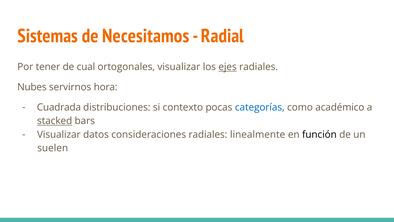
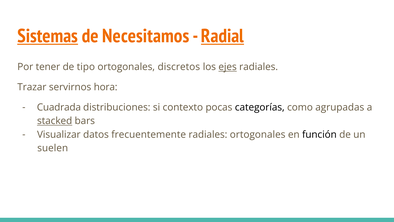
Sistemas underline: none -> present (48, 36)
Radial underline: none -> present (222, 36)
cual: cual -> tipo (86, 67)
ortogonales visualizar: visualizar -> discretos (179, 67)
Nubes: Nubes -> Trazar (32, 87)
categorías colour: blue -> black (260, 107)
académico: académico -> agrupadas (340, 107)
consideraciones: consideraciones -> frecuentemente (149, 134)
radiales linealmente: linealmente -> ortogonales (258, 134)
